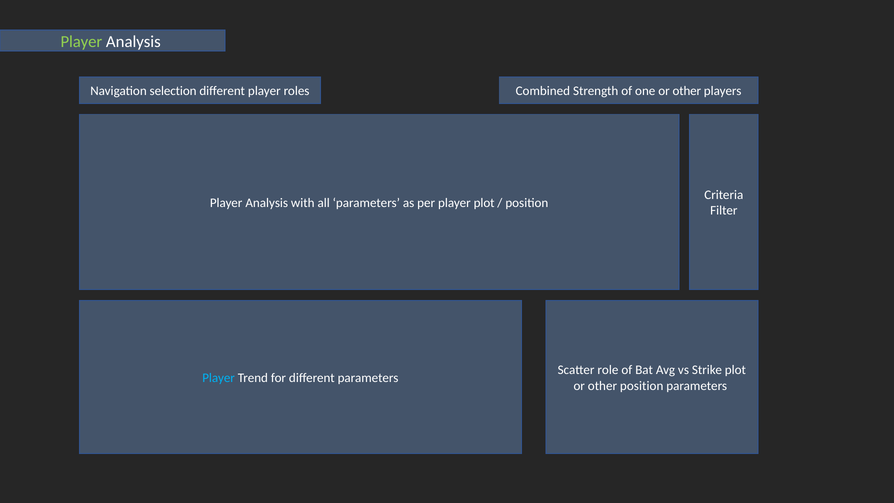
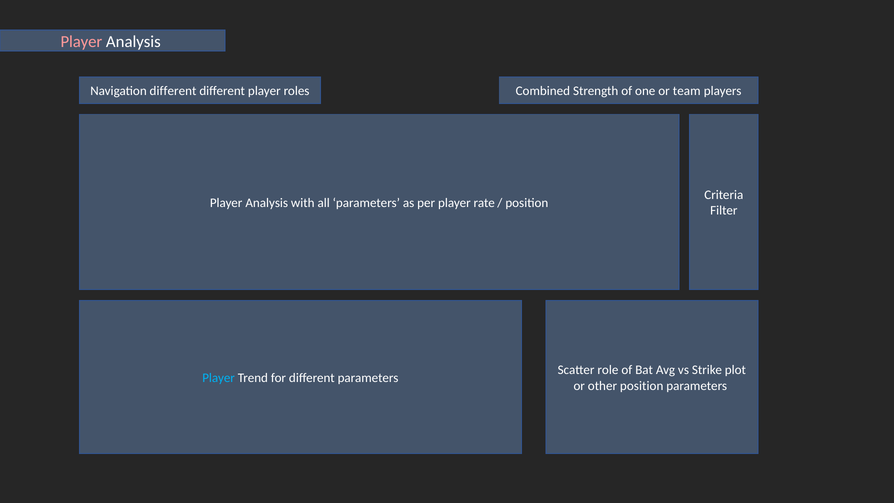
Player colour: light green -> pink (81, 42)
Navigation selection: selection -> different (173, 91)
one or other: other -> team (687, 91)
player plot: plot -> rate (484, 203)
